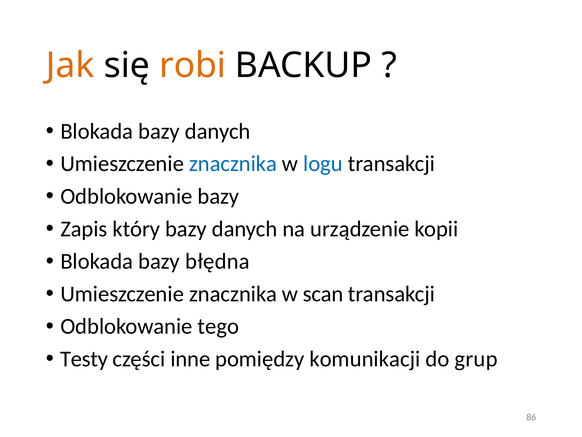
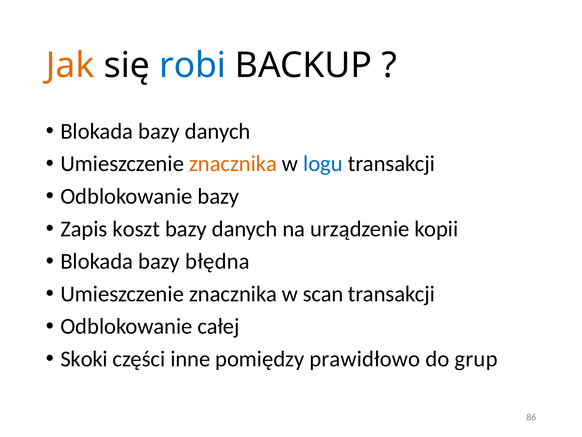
robi colour: orange -> blue (193, 65)
znacznika colour: blue -> orange (233, 164)
który: który -> koszt (136, 229)
tego: tego -> całej (218, 326)
Testy: Testy -> Skoki (84, 359)
komunikacji: komunikacji -> prawidłowo (365, 359)
